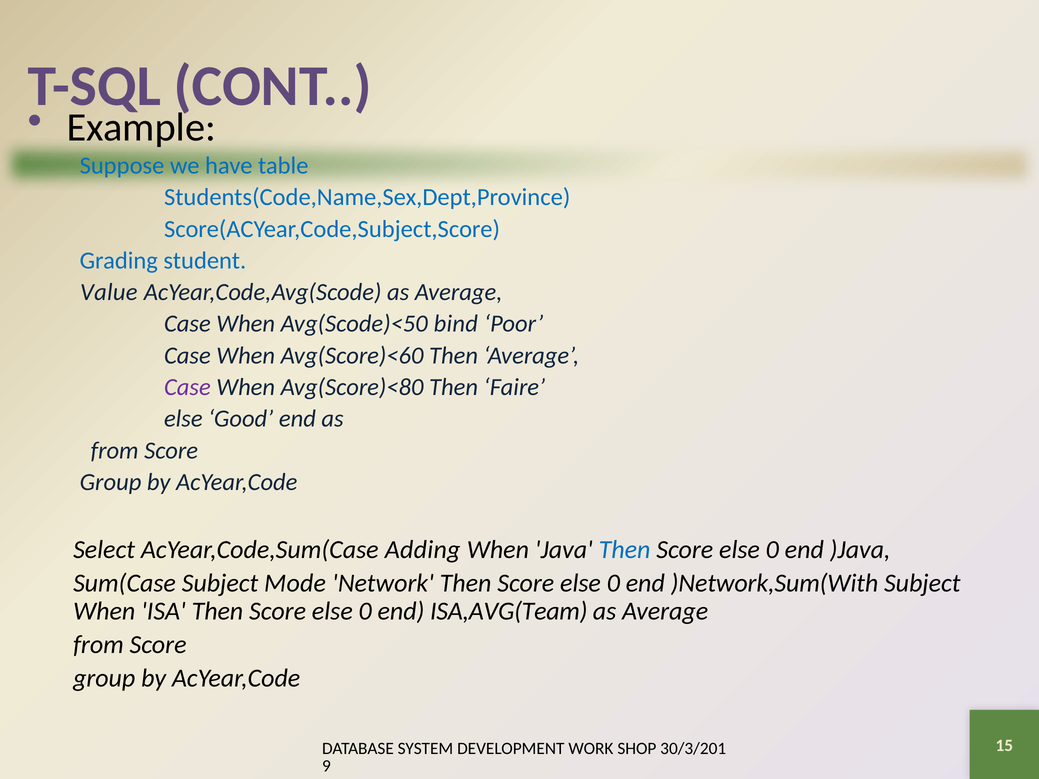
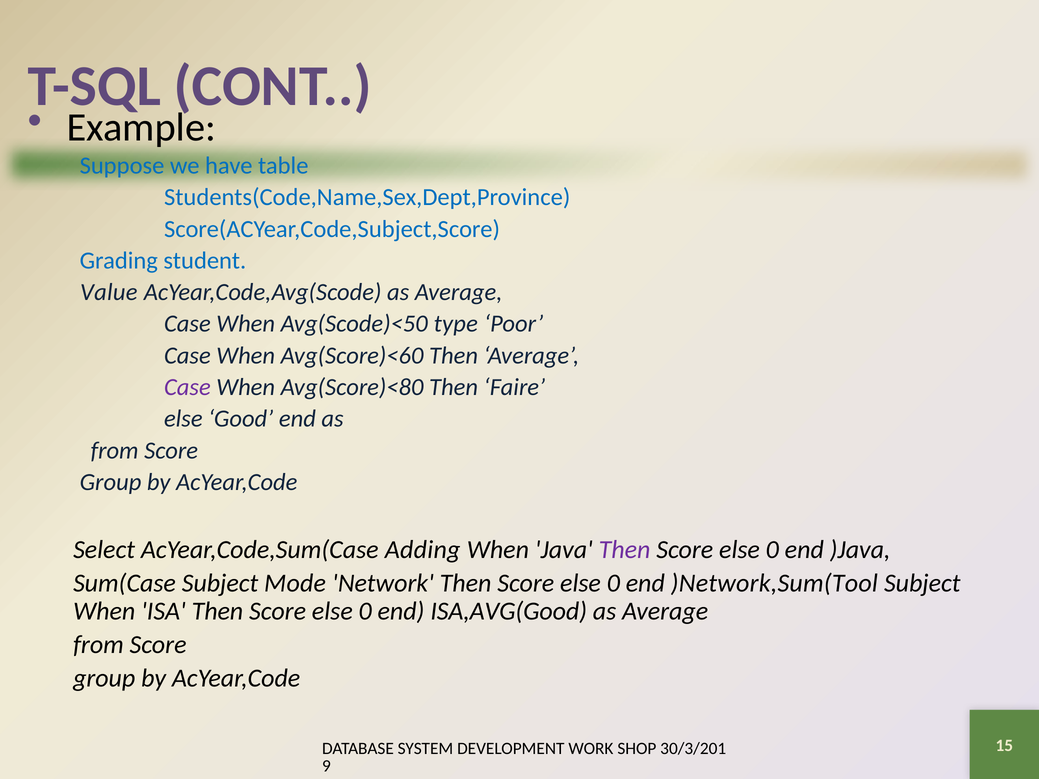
bind: bind -> type (456, 324)
Then colour: blue -> purple (625, 550)
)Network,Sum(With: )Network,Sum(With -> )Network,Sum(Tool (774, 583)
ISA,AVG(Team: ISA,AVG(Team -> ISA,AVG(Good (509, 611)
